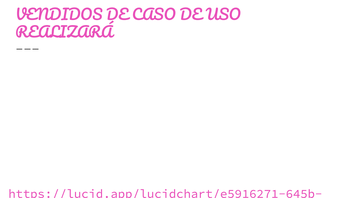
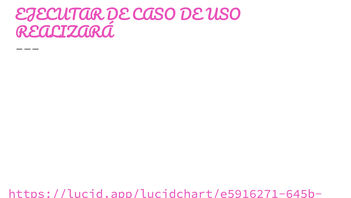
VENDIDOS: VENDIDOS -> EJECUTAR (59, 15)
